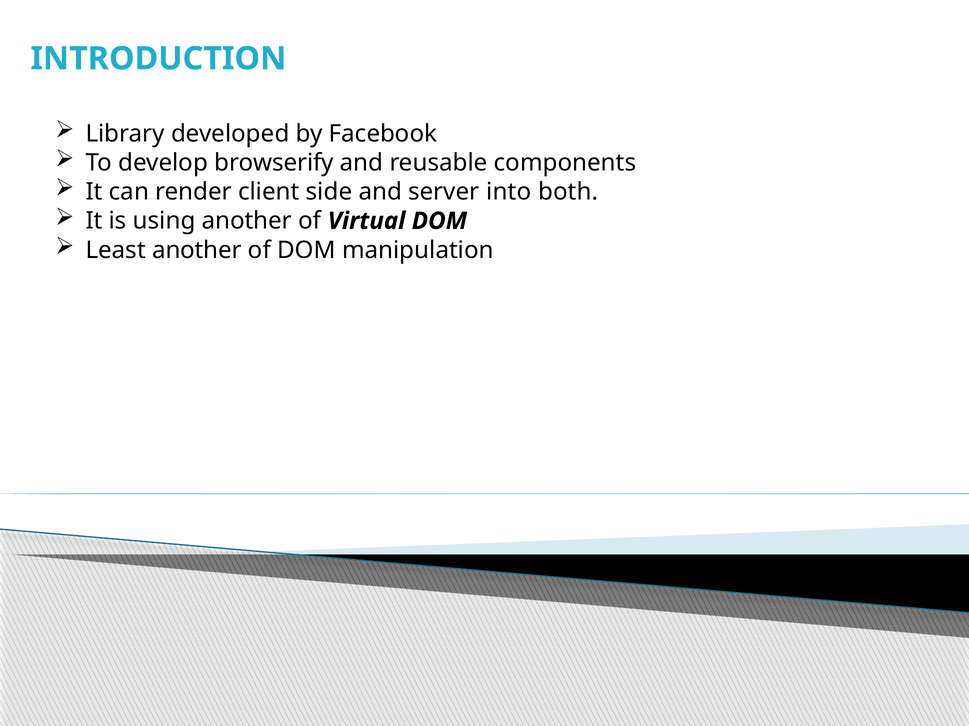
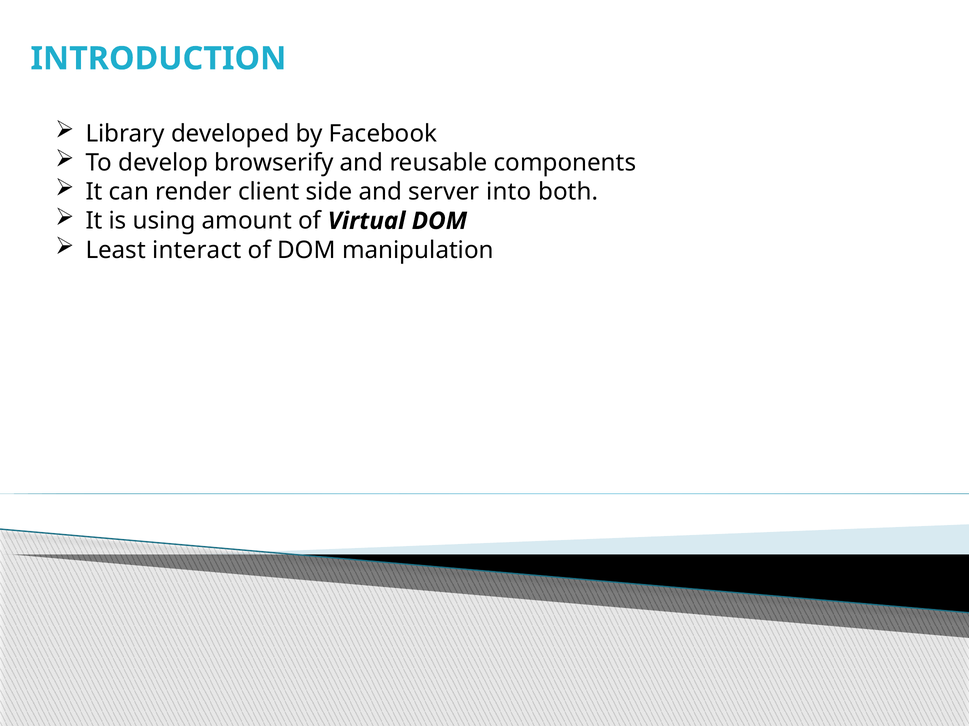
using another: another -> amount (247, 221)
Least another: another -> interact (197, 250)
